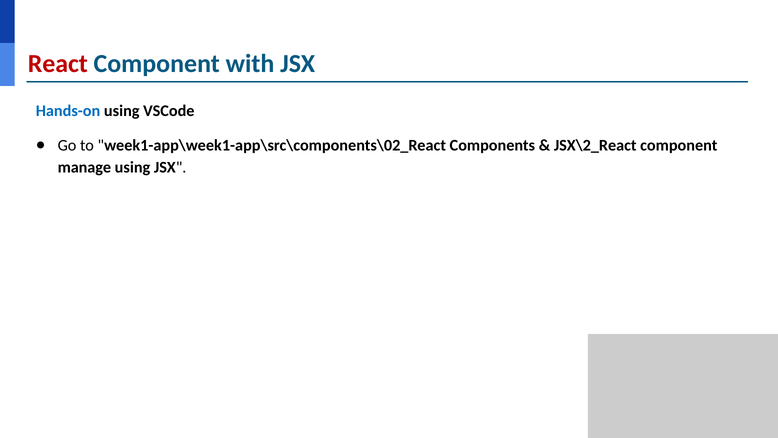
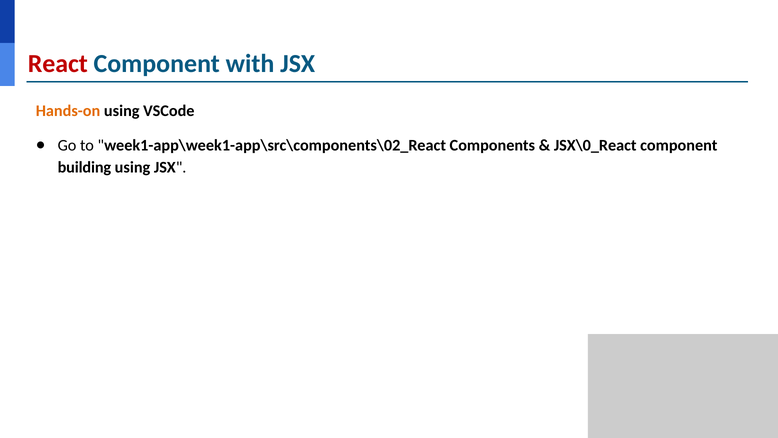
Hands-on colour: blue -> orange (68, 111)
JSX\2_React: JSX\2_React -> JSX\0_React (595, 145)
manage: manage -> building (84, 167)
